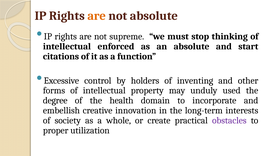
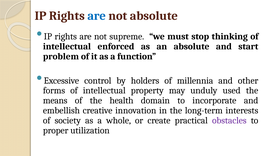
are colour: orange -> blue (97, 16)
citations: citations -> problem (61, 56)
inventing: inventing -> millennia (195, 81)
degree: degree -> means (55, 101)
